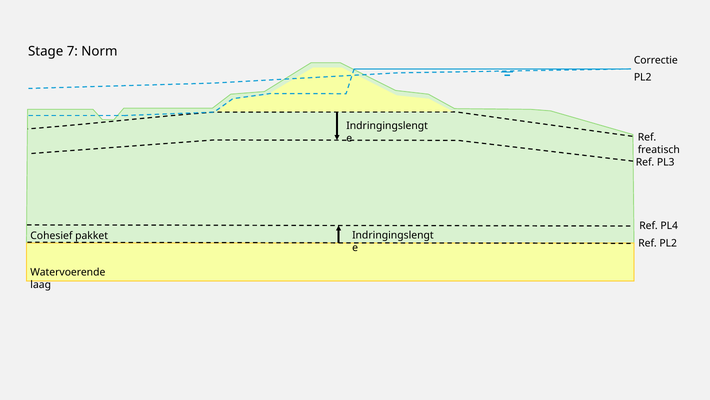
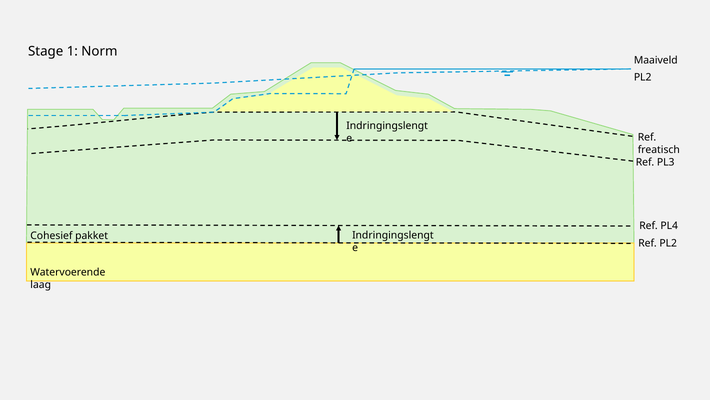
7: 7 -> 1 (72, 51)
Correctie: Correctie -> Maaiveld (656, 60)
